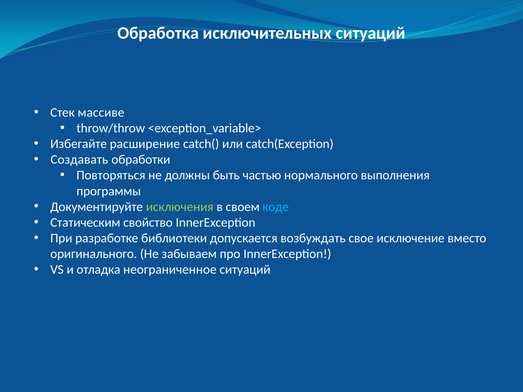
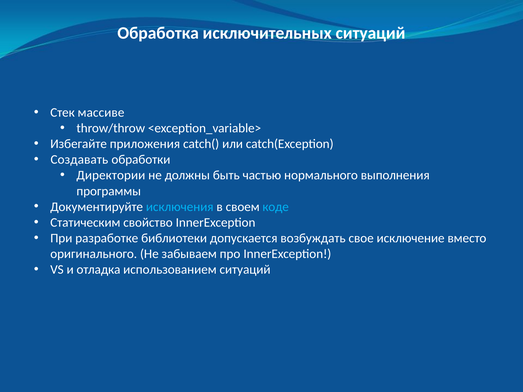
расширение: расширение -> приложения (145, 144)
Повторяться: Повторяться -> Директории (111, 175)
исключения colour: light green -> light blue (180, 207)
неограниченное: неограниченное -> использованием (170, 270)
